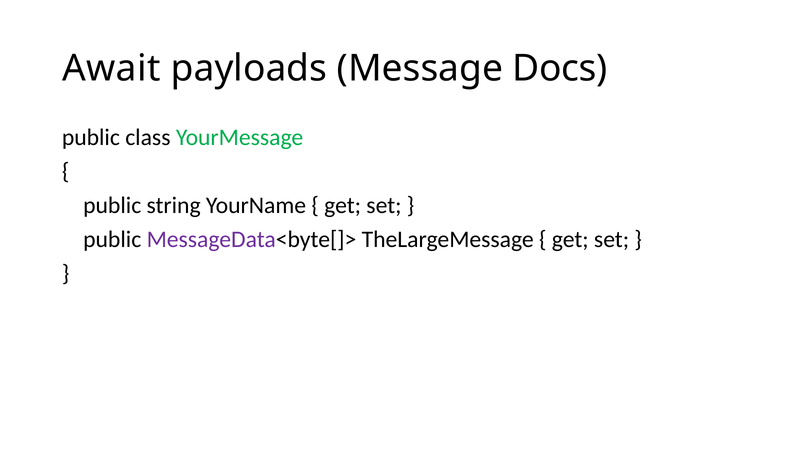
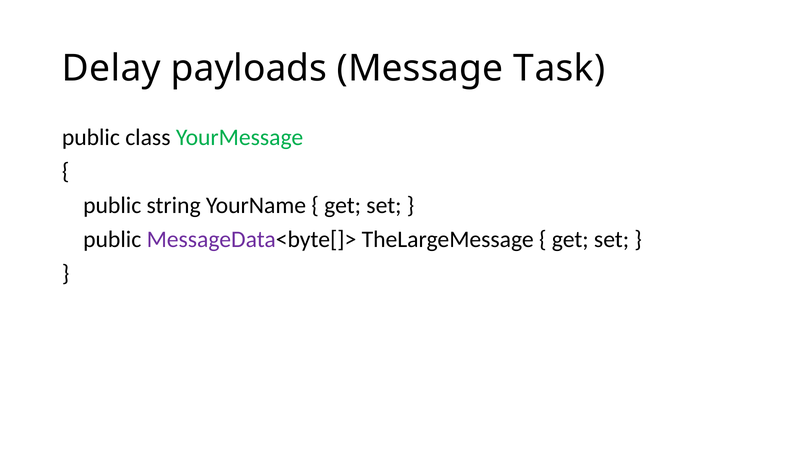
Await: Await -> Delay (111, 68)
Docs: Docs -> Task (559, 68)
